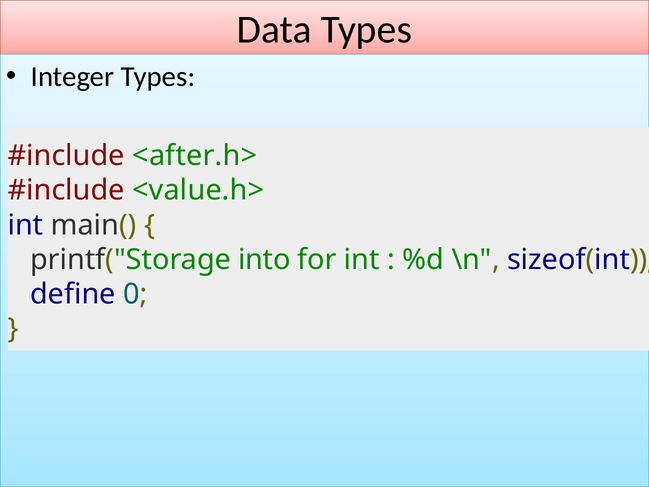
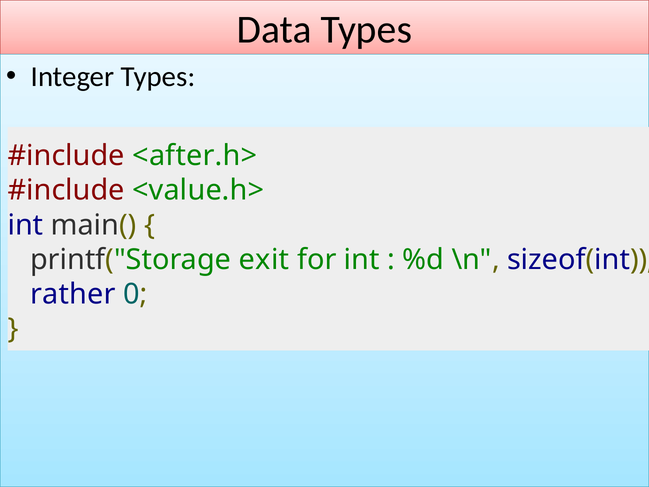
into: into -> exit (264, 259)
define: define -> rather (73, 294)
